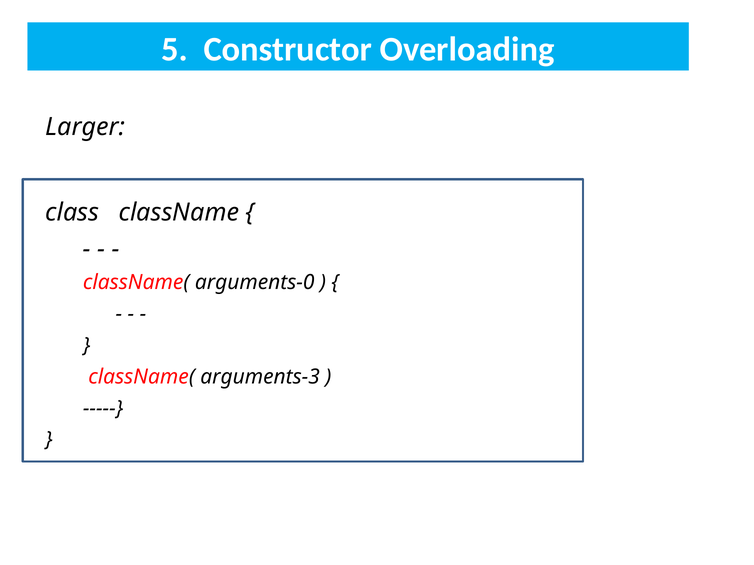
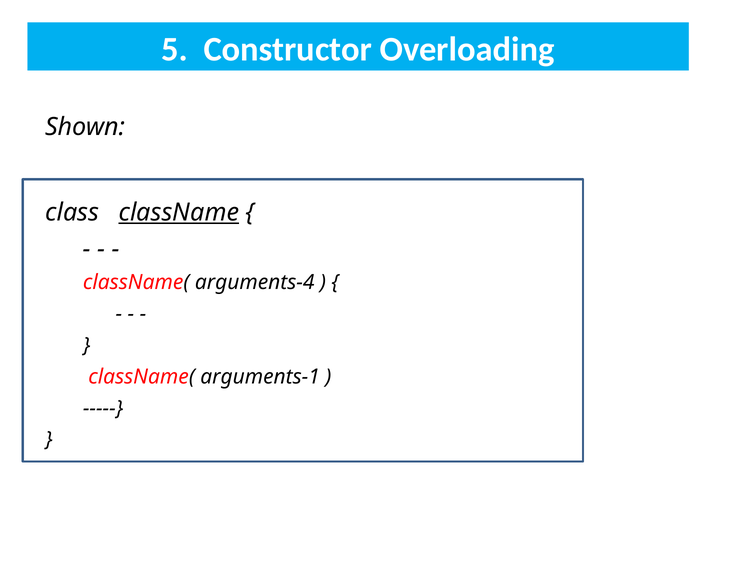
Larger: Larger -> Shown (85, 127)
className underline: none -> present (179, 213)
arguments-0: arguments-0 -> arguments-4 (255, 283)
arguments-3: arguments-3 -> arguments-1 (260, 377)
